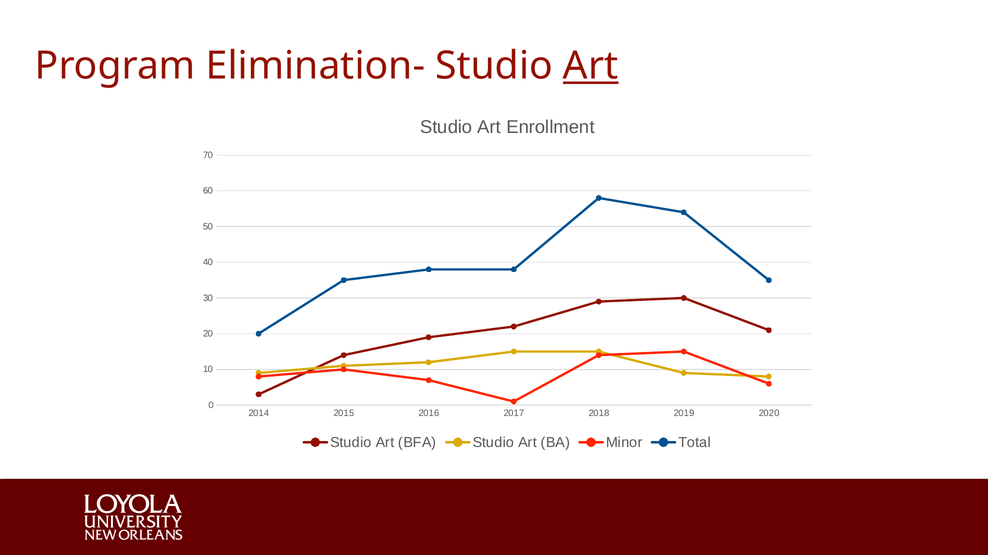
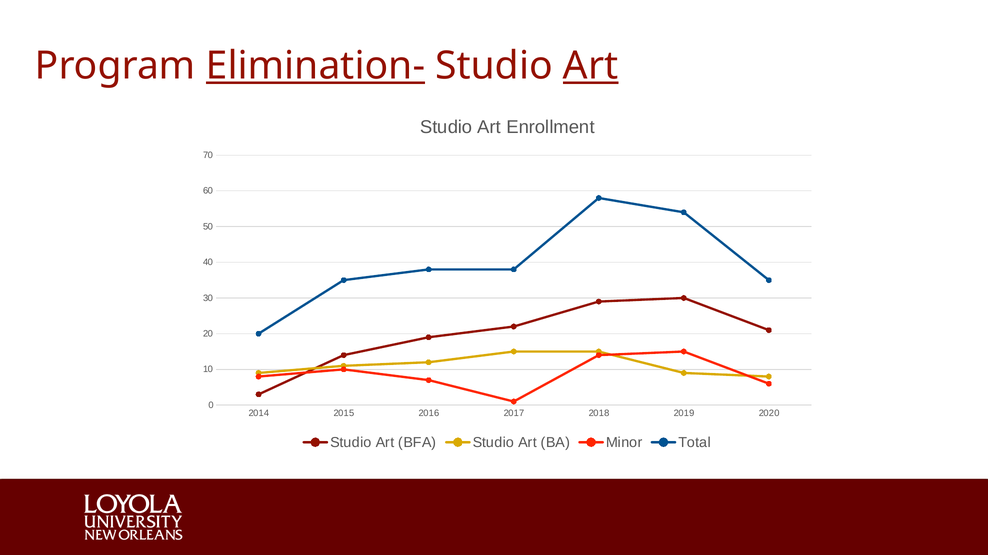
Elimination- underline: none -> present (315, 66)
